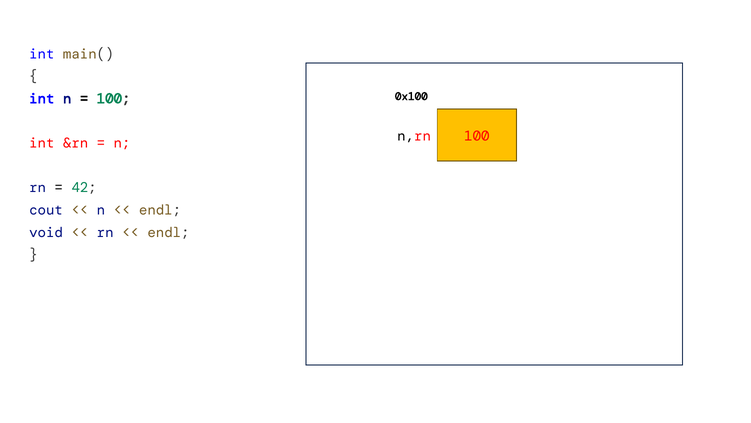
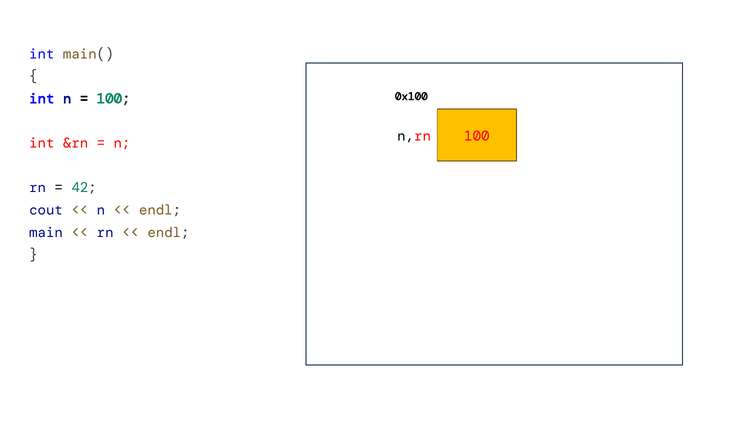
void: void -> main (46, 232)
